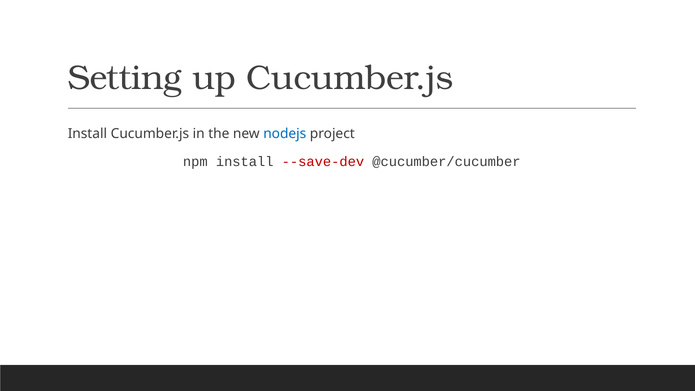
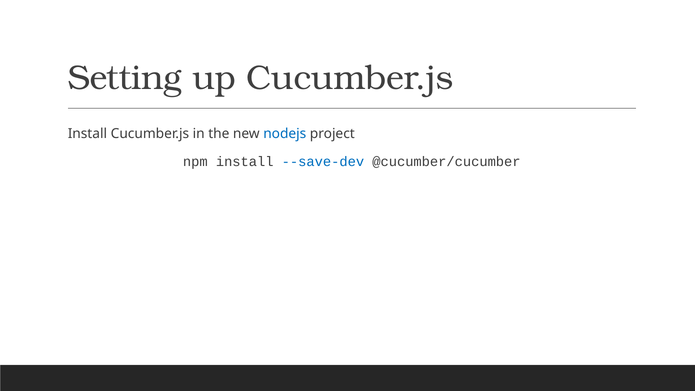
--save-dev colour: red -> blue (323, 162)
